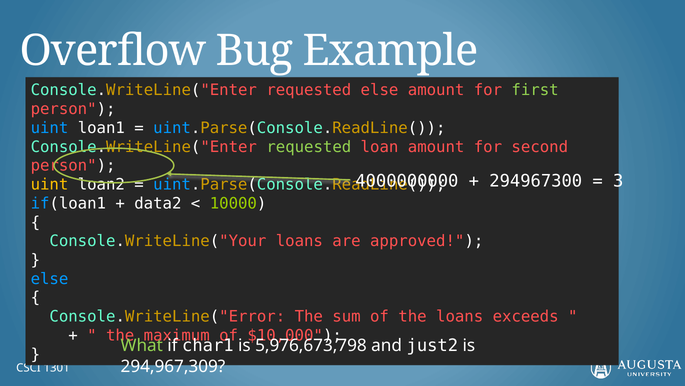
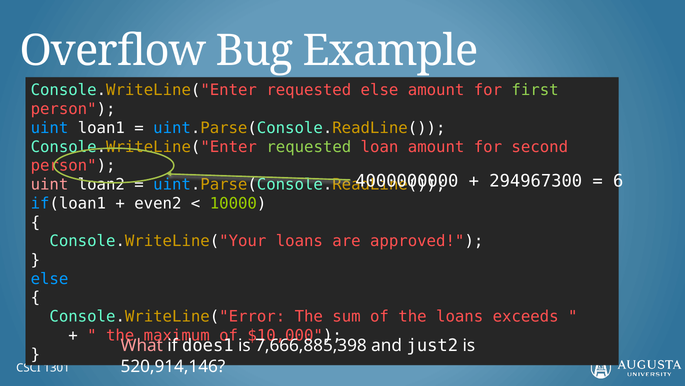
3: 3 -> 6 (618, 181)
uint colour: yellow -> pink (50, 184)
data2: data2 -> even2 (158, 203)
What colour: light green -> pink (142, 345)
char1: char1 -> does1 (208, 345)
5,976,673,798: 5,976,673,798 -> 7,666,885,398 (311, 345)
294,967,309: 294,967,309 -> 520,914,146 (173, 366)
